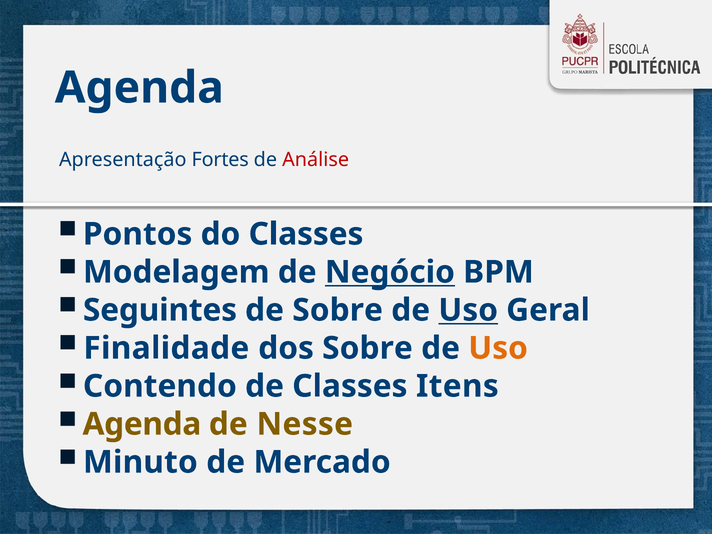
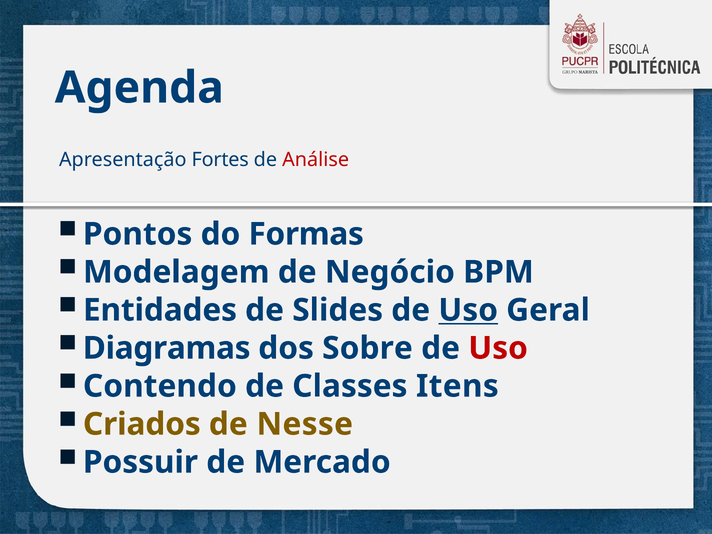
do Classes: Classes -> Formas (306, 234)
Negócio underline: present -> none (390, 272)
Seguintes: Seguintes -> Entidades (160, 310)
de Sobre: Sobre -> Slides (338, 310)
Finalidade: Finalidade -> Diagramas (167, 348)
Uso colour: orange -> red (498, 348)
Agenda: Agenda -> Criados (142, 424)
Minuto: Minuto -> Possuir (140, 462)
